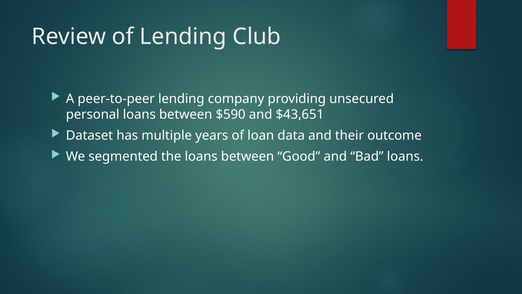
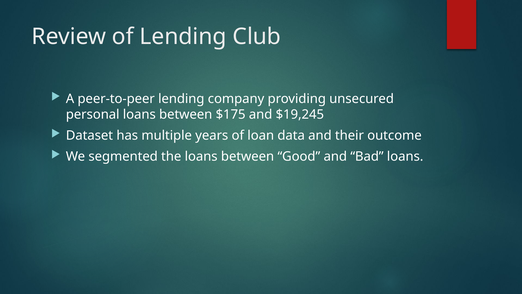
$590: $590 -> $175 (231, 114)
$43,651: $43,651 -> $19,245 (300, 114)
